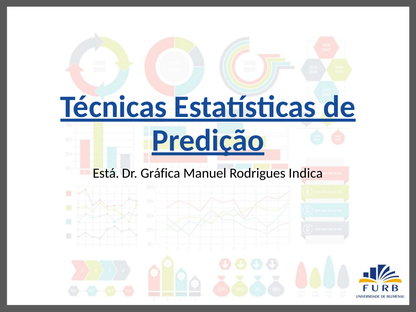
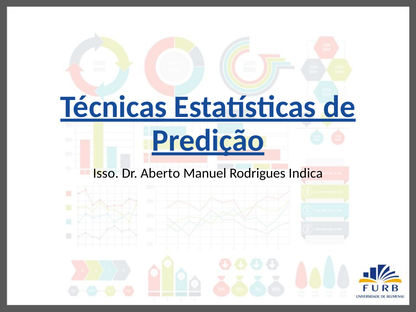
Está: Está -> Isso (106, 173)
Gráfica: Gráfica -> Aberto (160, 173)
